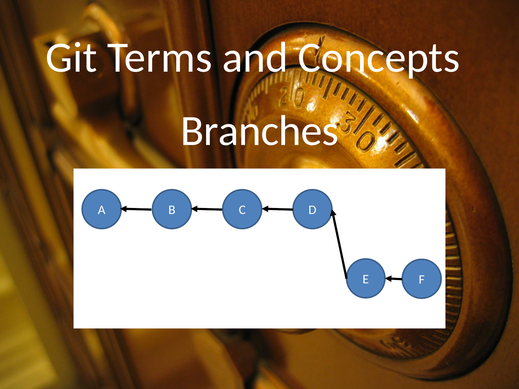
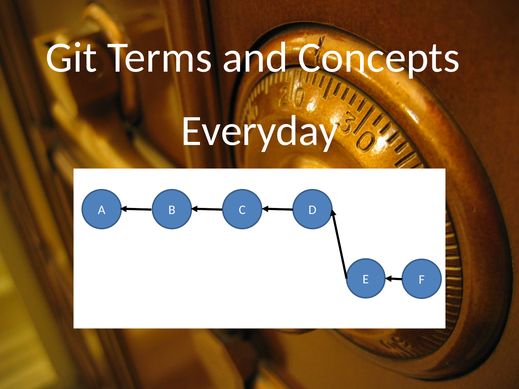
Branches: Branches -> Everyday (260, 131)
